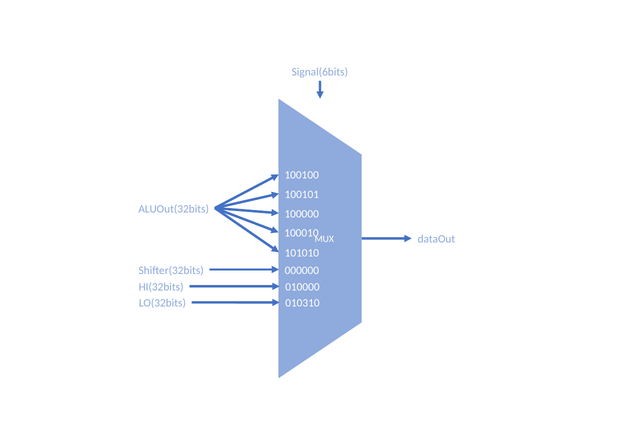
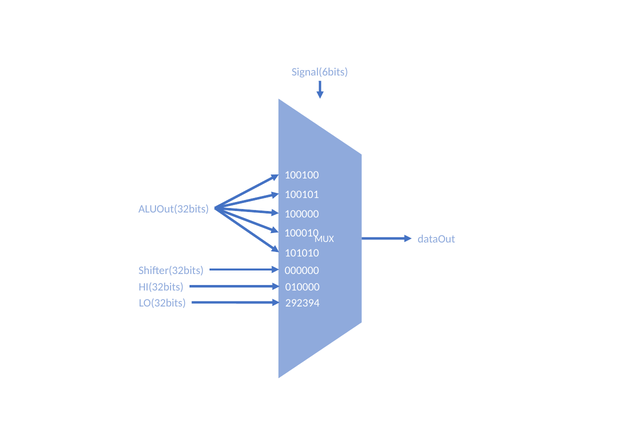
010310: 010310 -> 292394 (302, 303)
